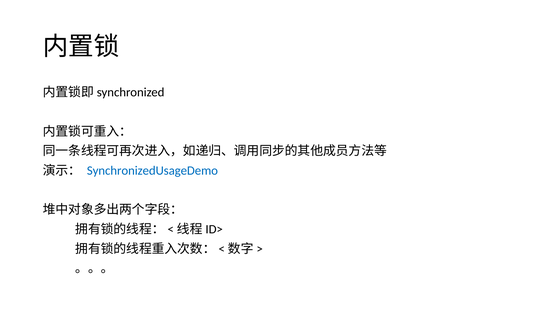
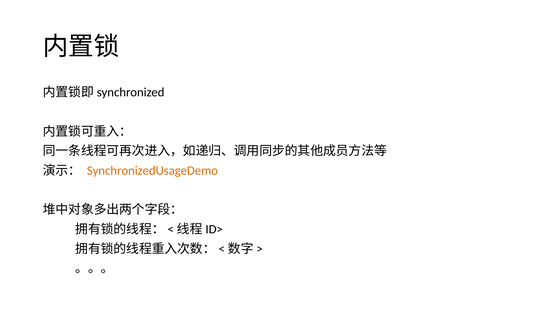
SynchronizedUsageDemo colour: blue -> orange (152, 171)
